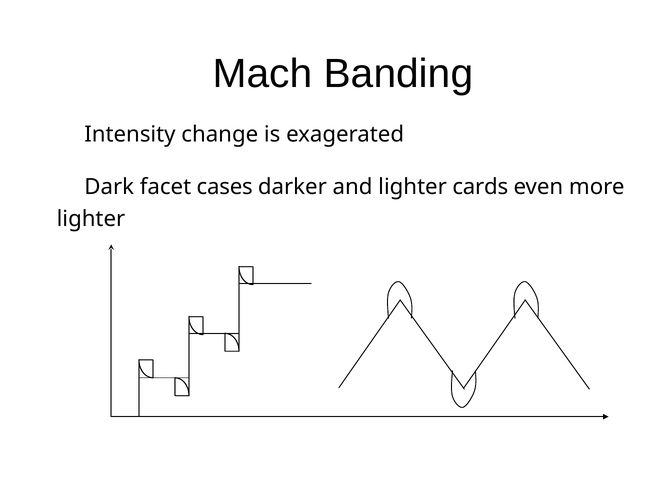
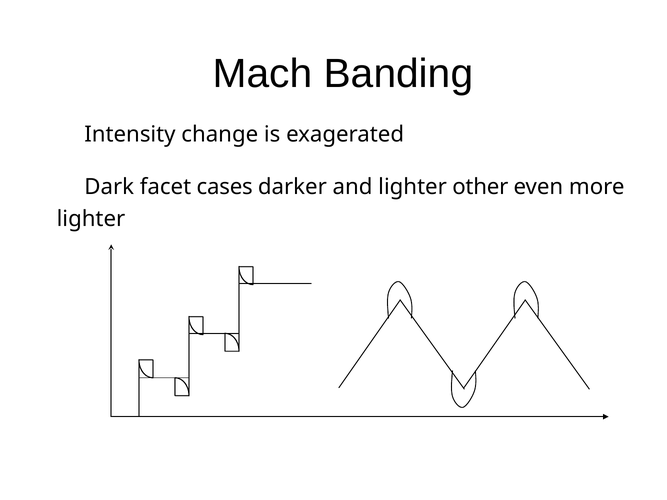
cards: cards -> other (480, 187)
